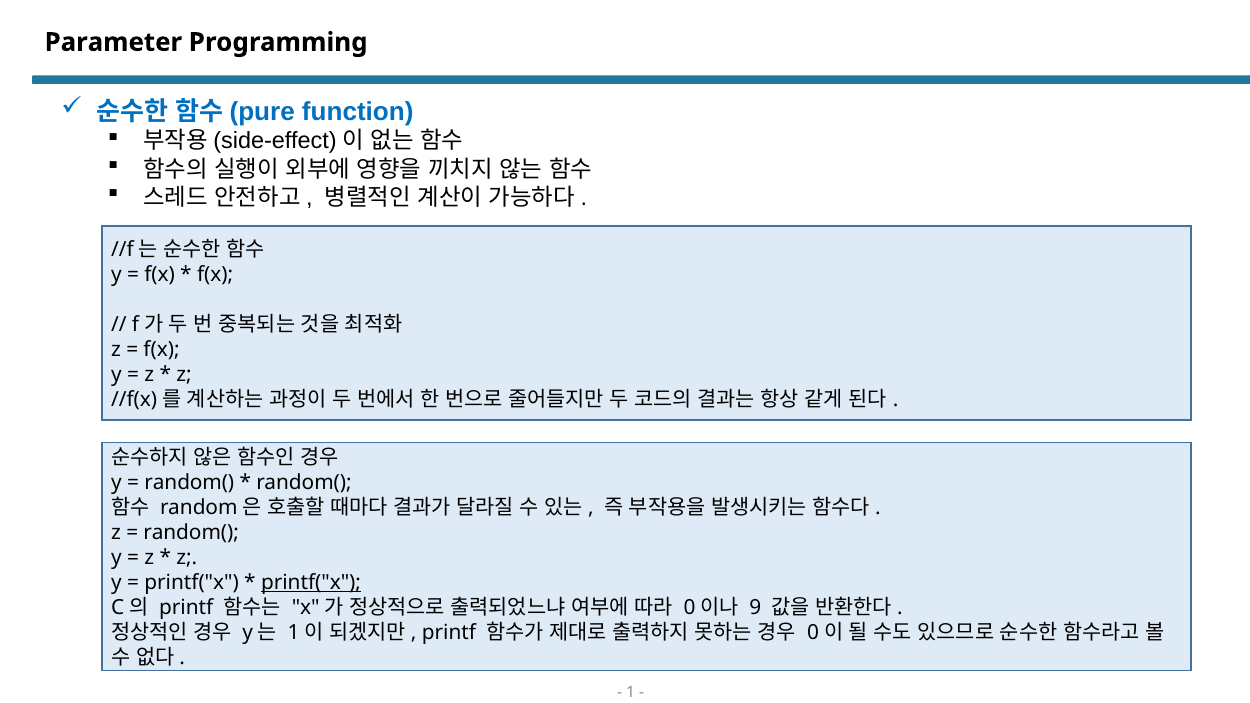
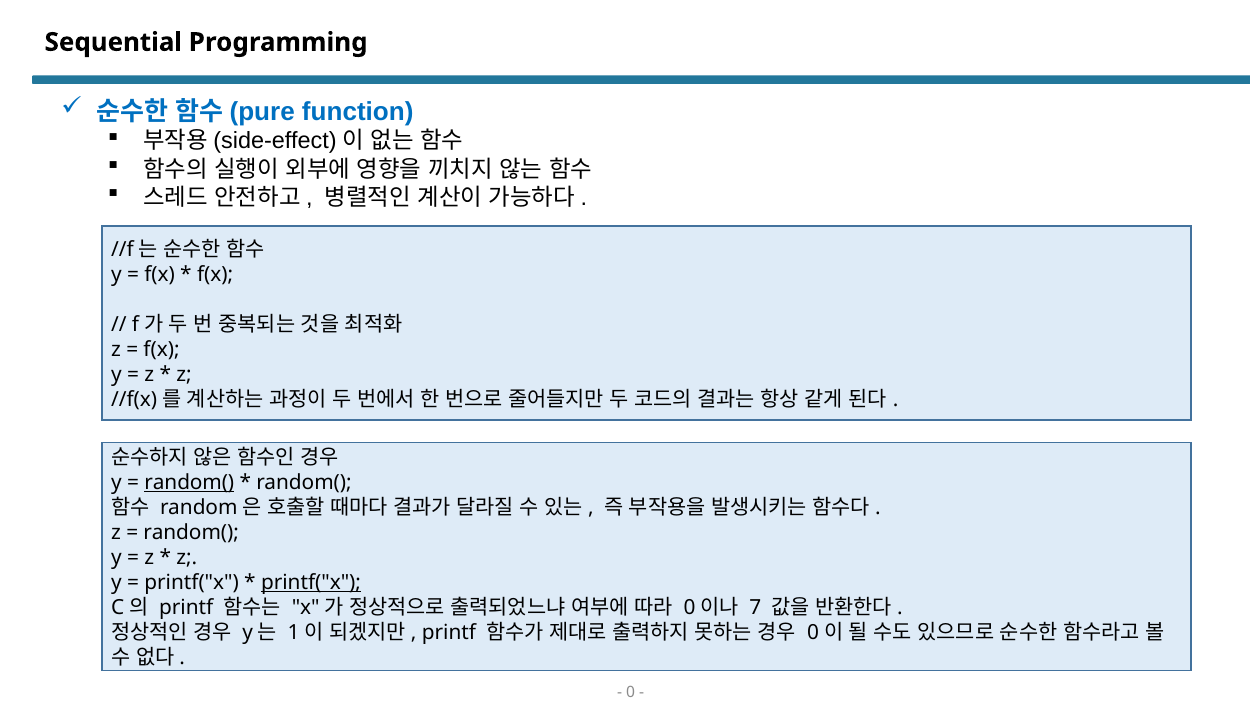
Parameter: Parameter -> Sequential (113, 42)
random( underline: none -> present (189, 483)
9: 9 -> 7 (755, 608)
1: 1 -> 0 (631, 692)
